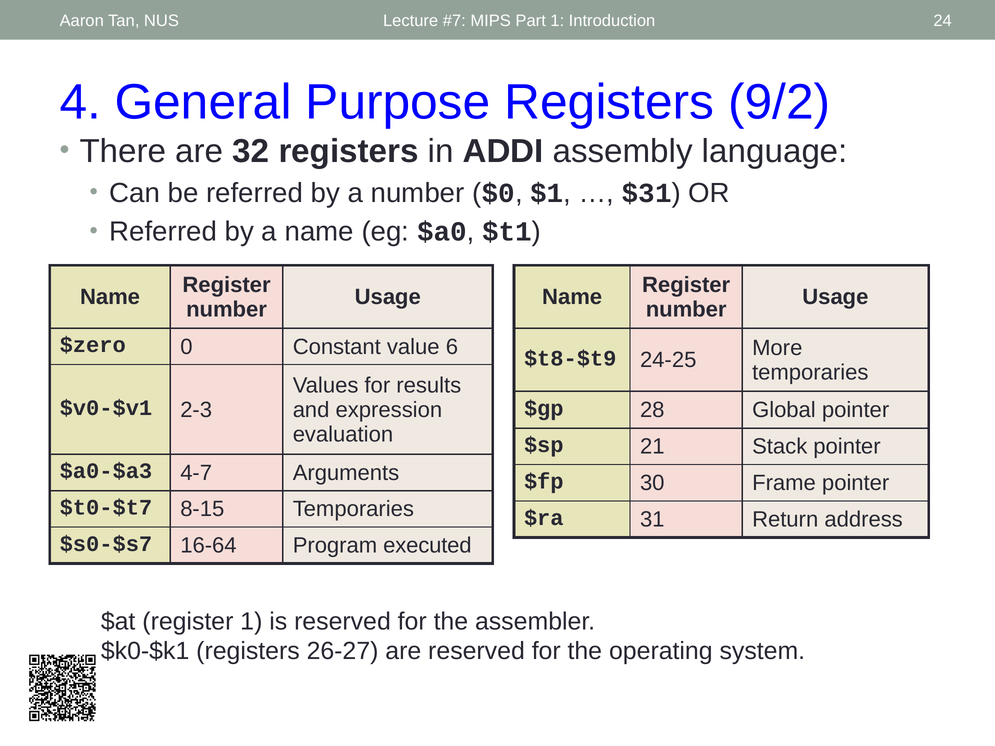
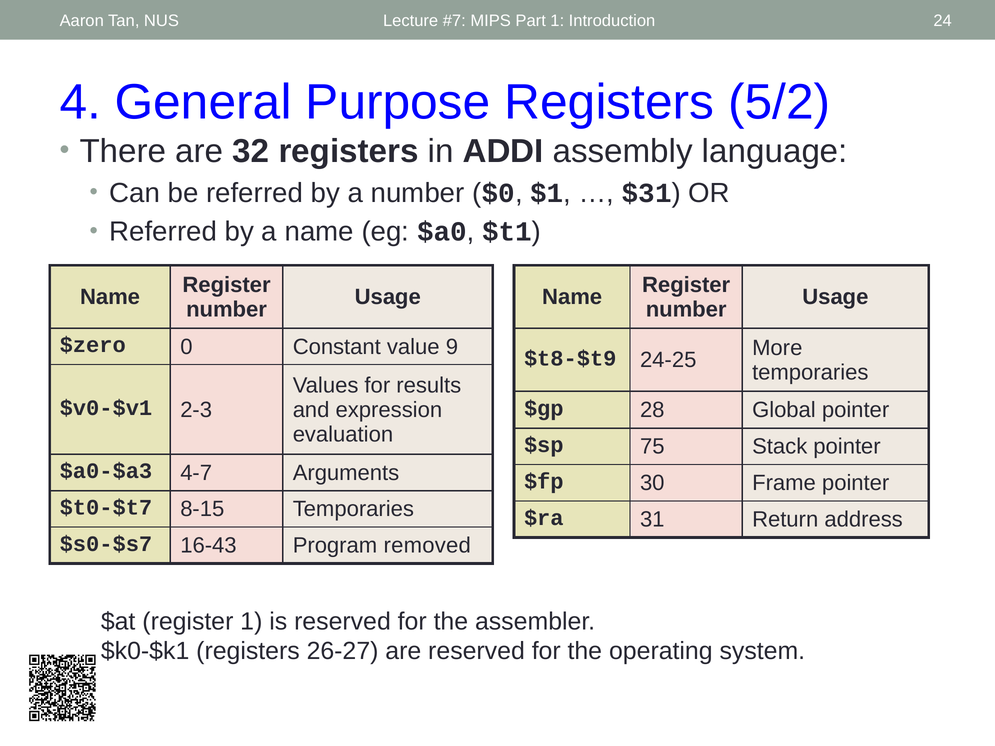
9/2: 9/2 -> 5/2 (779, 102)
6: 6 -> 9 (452, 347)
21: 21 -> 75 (652, 447)
16-64: 16-64 -> 16-43 (208, 546)
executed: executed -> removed (427, 546)
